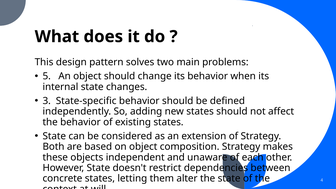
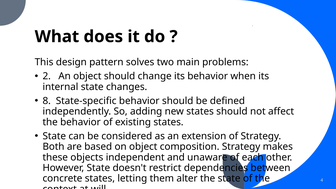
5: 5 -> 2 (47, 76)
3: 3 -> 8 (47, 101)
